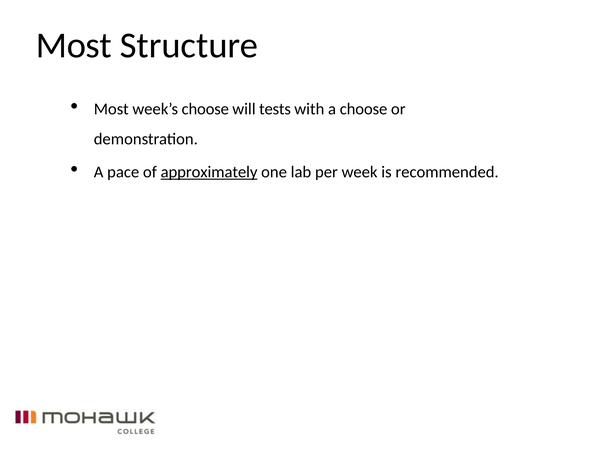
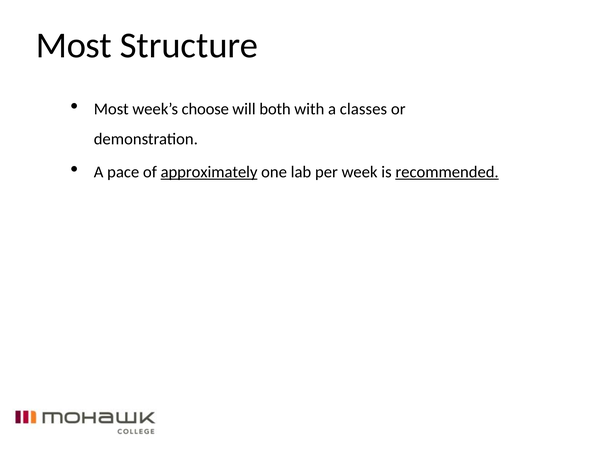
tests: tests -> both (275, 109)
a choose: choose -> classes (363, 109)
recommended underline: none -> present (447, 172)
